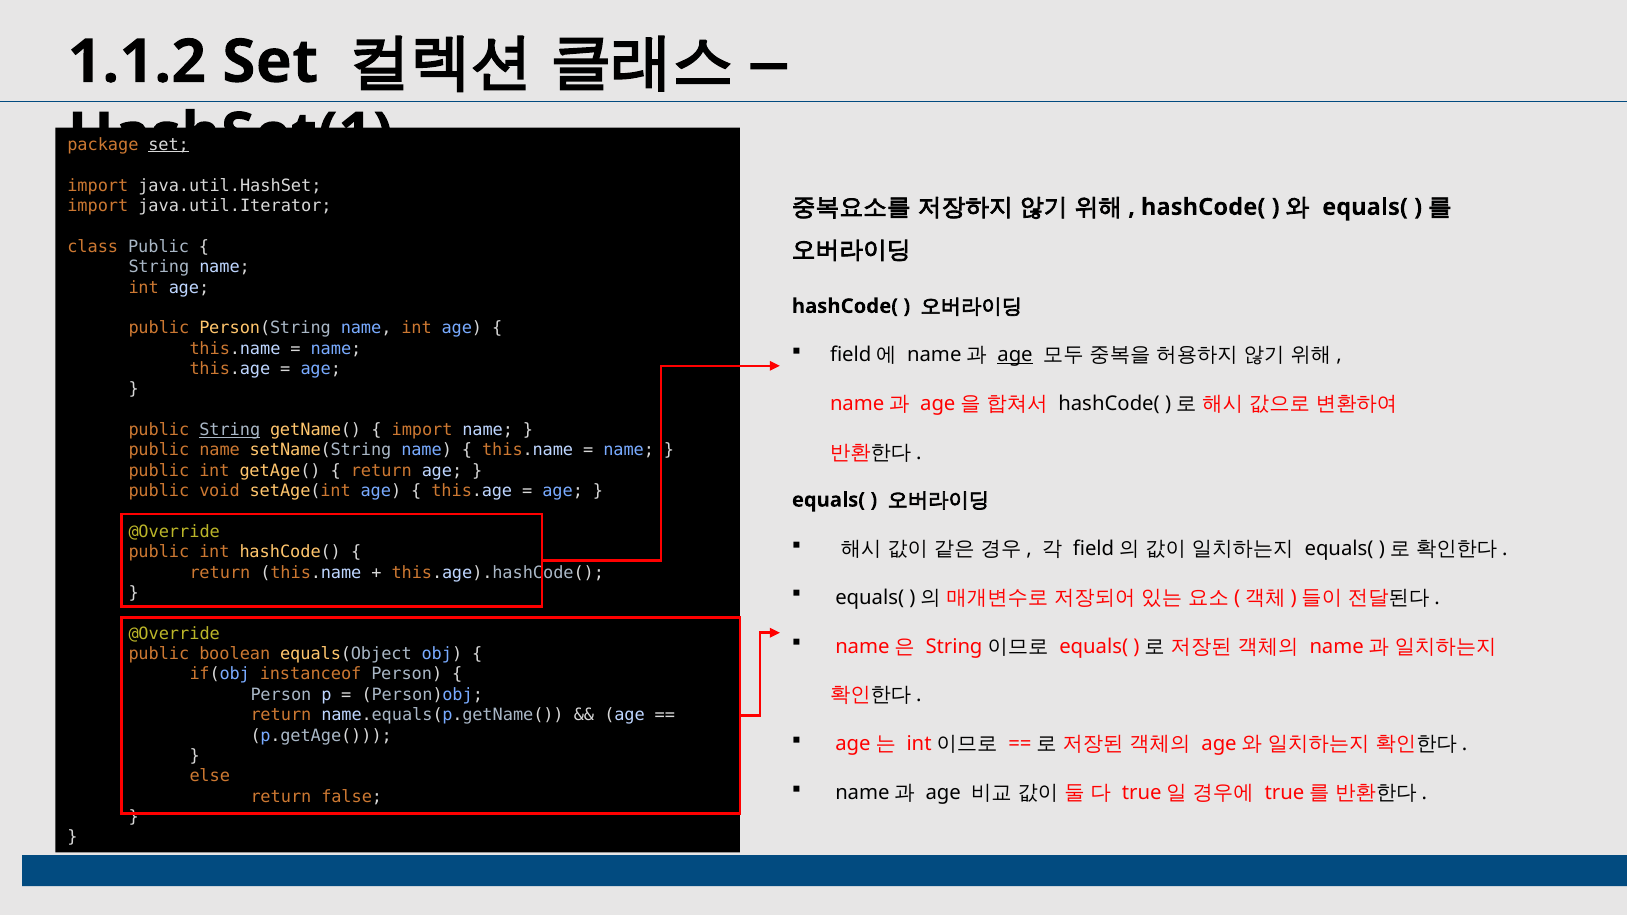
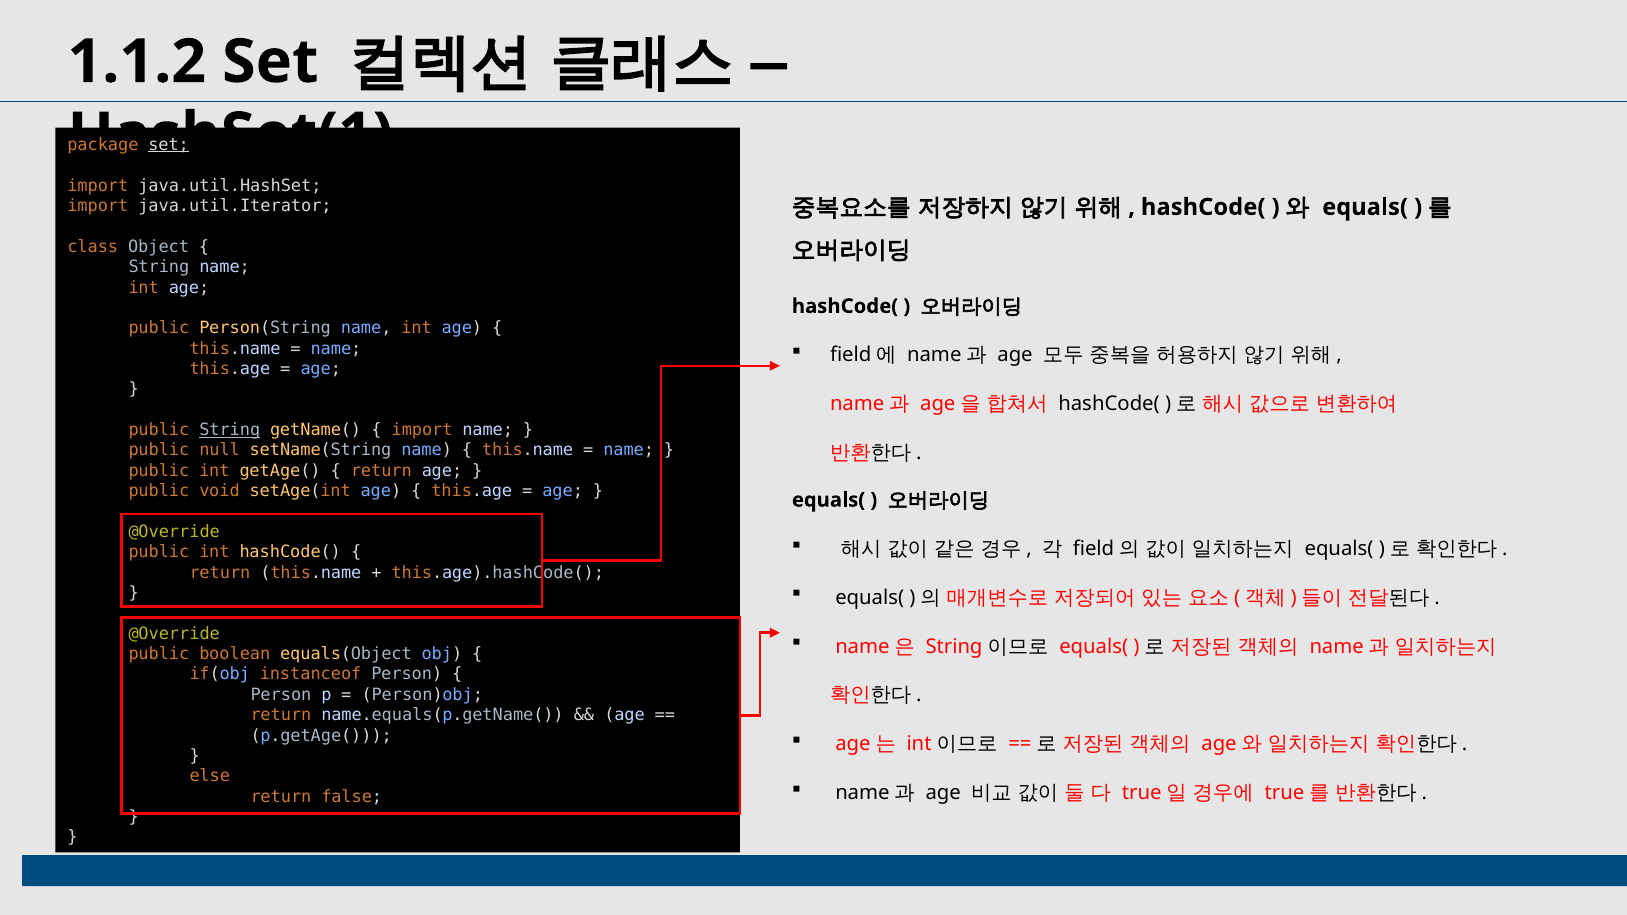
class Public: Public -> Object (159, 247)
age underline: present -> none (1015, 355)
public name: name -> null (220, 450)
